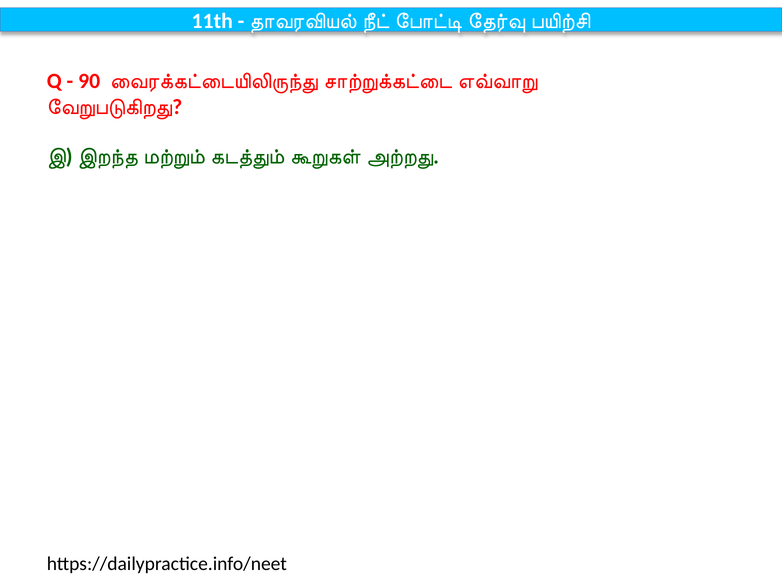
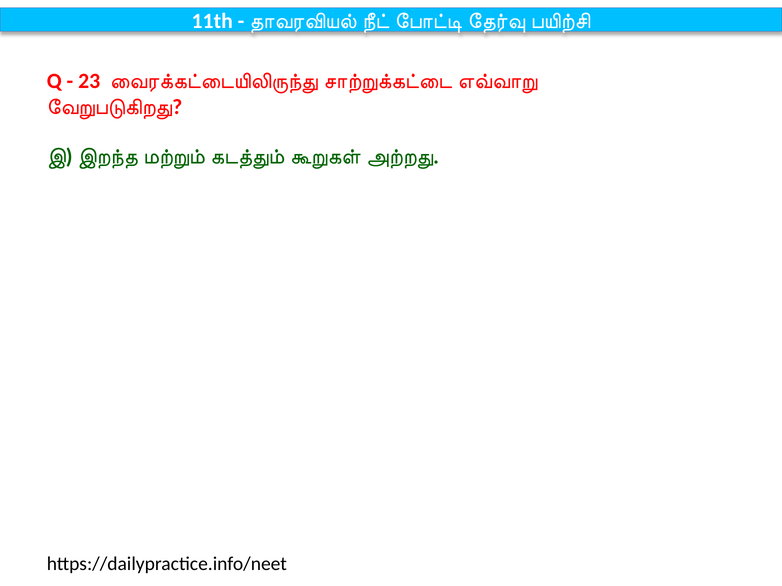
90: 90 -> 23 (89, 81)
